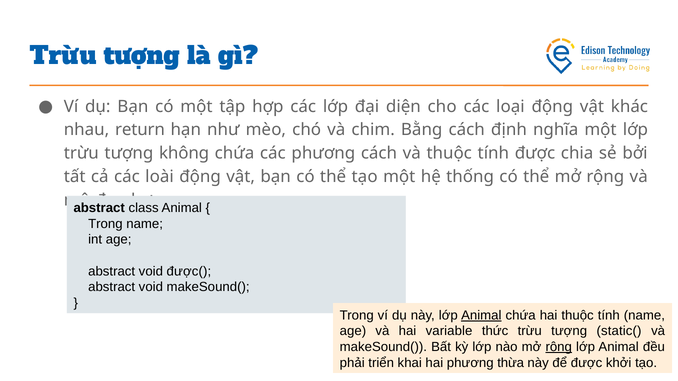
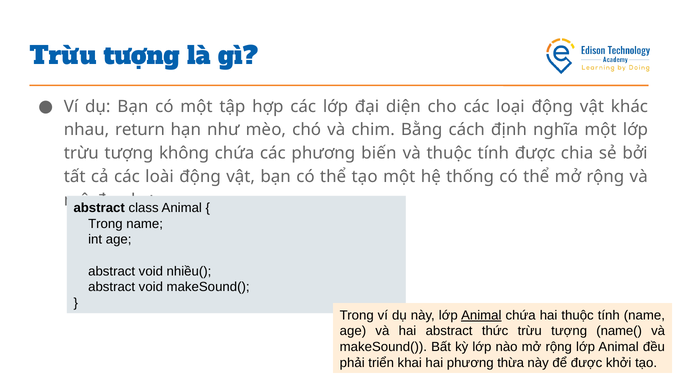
phương cách: cách -> biến (379, 153)
được(: được( -> nhiều( (189, 271)
hai variable: variable -> abstract (449, 331)
static(: static( -> name( (619, 331)
rộng underline: present -> none (559, 347)
